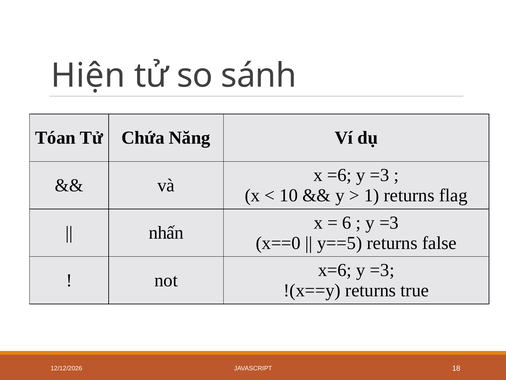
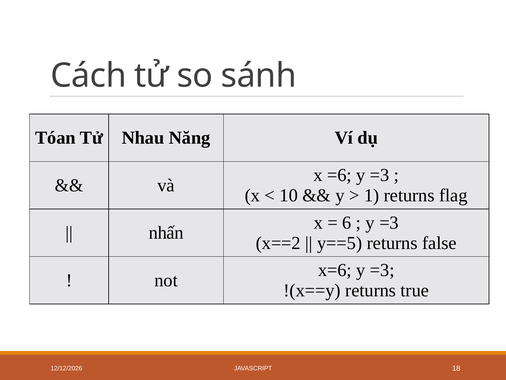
Hiện: Hiện -> Cách (88, 76)
Chứa: Chứa -> Nhau (143, 138)
x==0: x==0 -> x==2 (278, 243)
